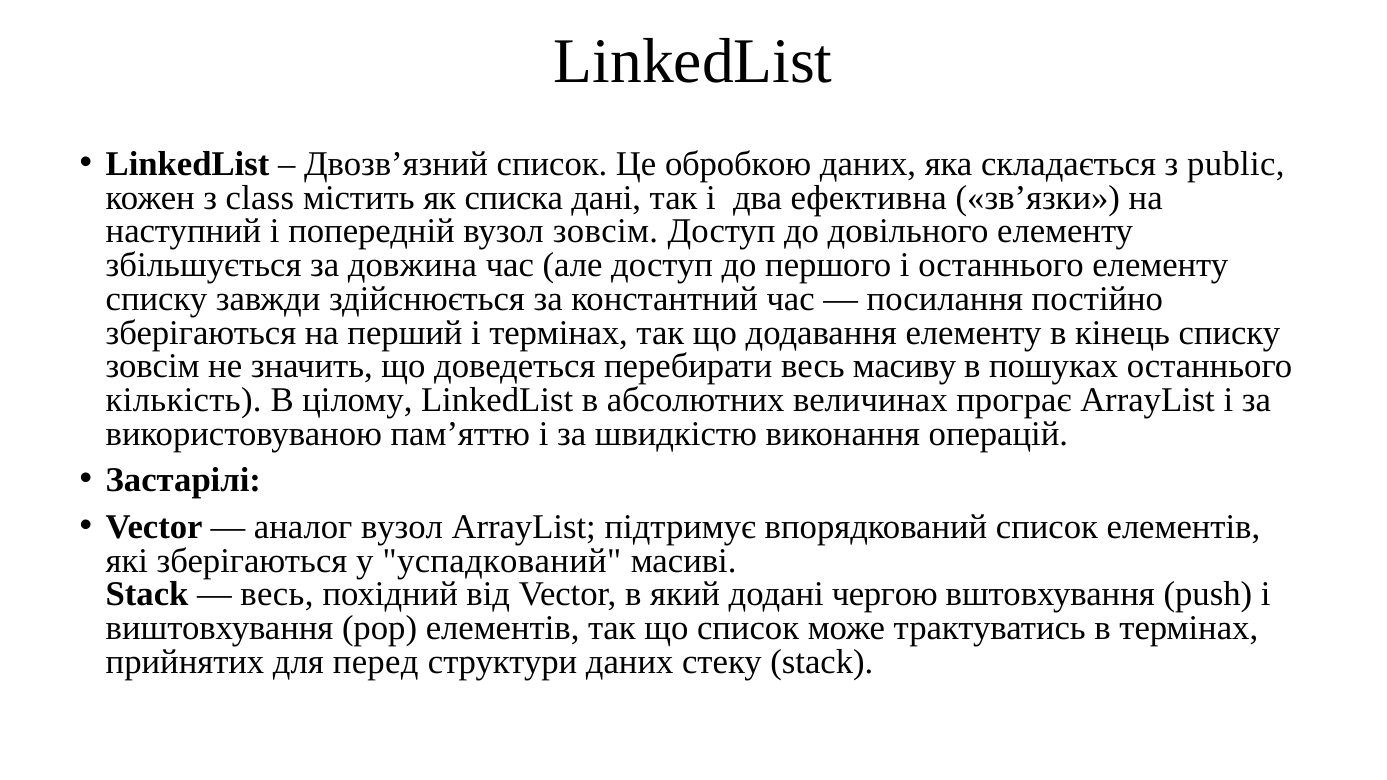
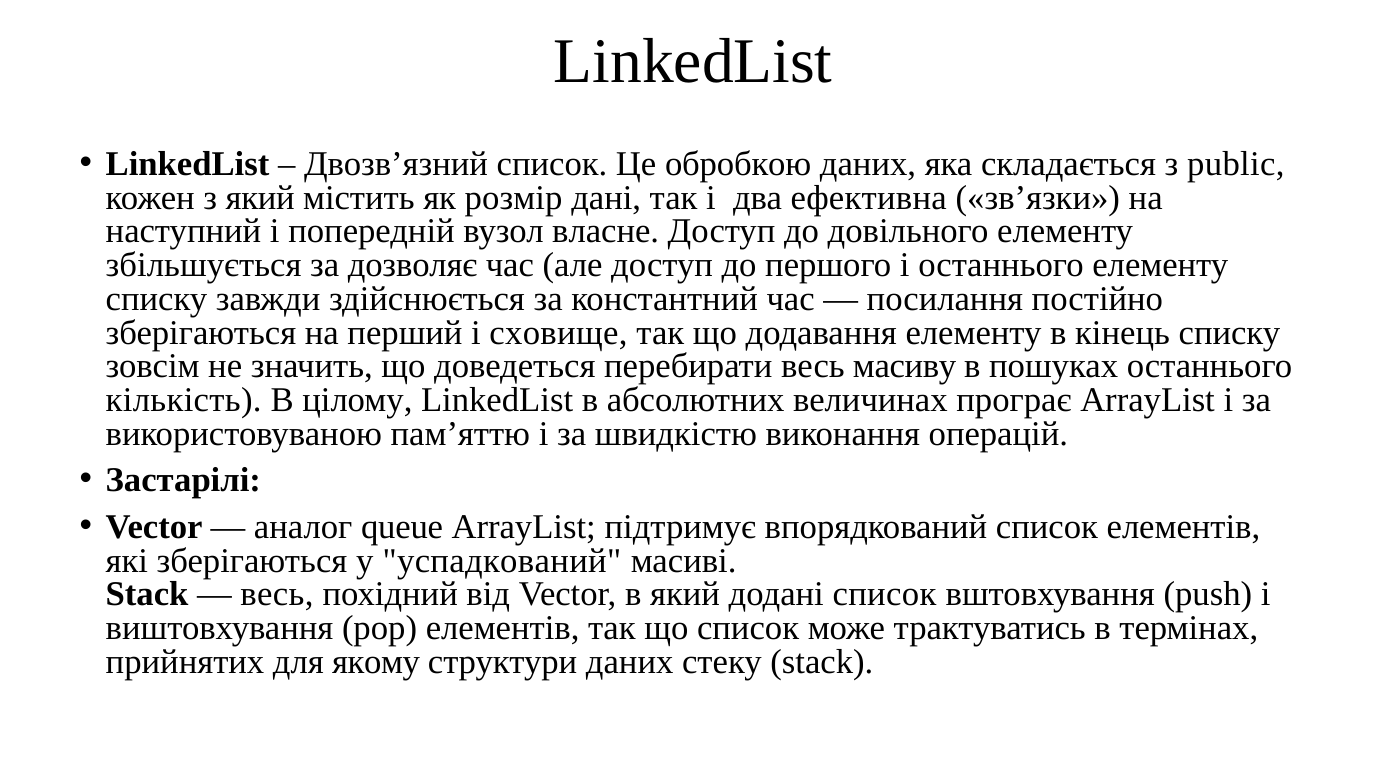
з class: class -> який (260, 198)
списка: списка -> розмір (514, 198)
вузол зовсім: зовсім -> власне (606, 232)
довжина: довжина -> дозволяє (413, 265)
і термінах: термінах -> сховище (558, 333)
аналог вузол: вузол -> queue (402, 527)
додані чергою: чергою -> список (884, 595)
перед: перед -> якому (376, 662)
